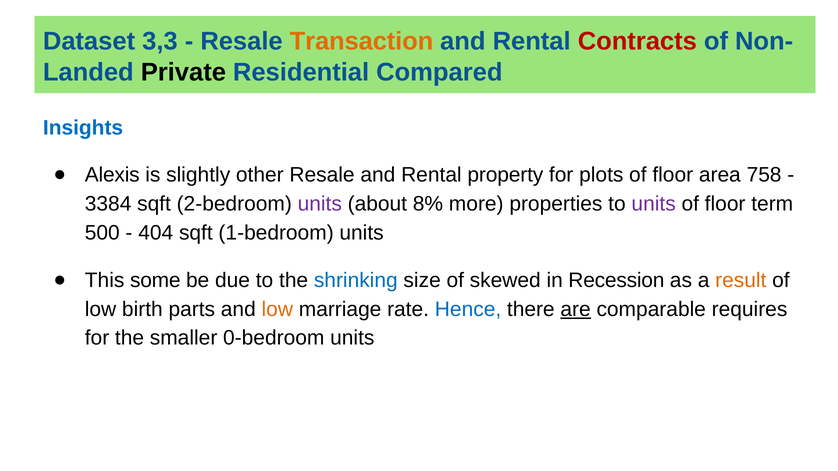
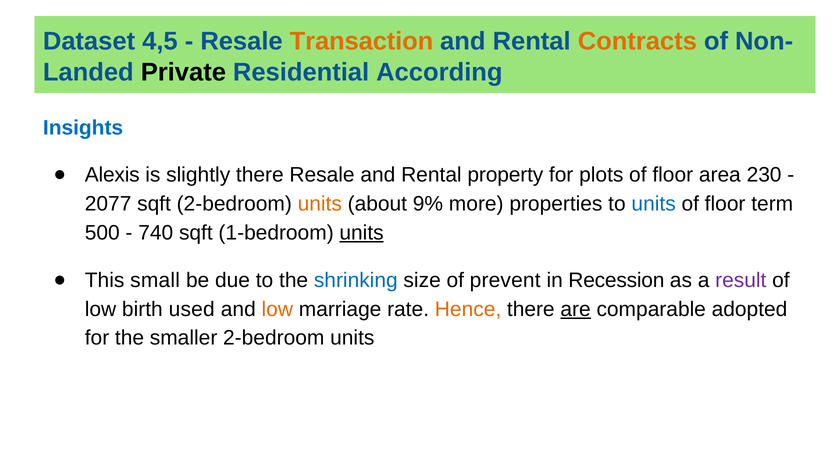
3,3: 3,3 -> 4,5 (160, 41)
Contracts colour: red -> orange (637, 41)
Compared: Compared -> According (439, 72)
slightly other: other -> there (260, 175)
758: 758 -> 230 (764, 175)
3384: 3384 -> 2077 (108, 204)
units colour: purple -> orange (320, 204)
8%: 8% -> 9% (428, 204)
units colour: purple -> blue (654, 204)
404: 404 -> 740 (156, 233)
units underline: none -> present (362, 233)
some: some -> small (155, 281)
skewed: skewed -> prevent (505, 281)
result colour: orange -> purple (741, 281)
parts: parts -> used (192, 309)
Hence colour: blue -> orange (468, 309)
requires: requires -> adopted (750, 309)
smaller 0-bedroom: 0-bedroom -> 2-bedroom (274, 338)
